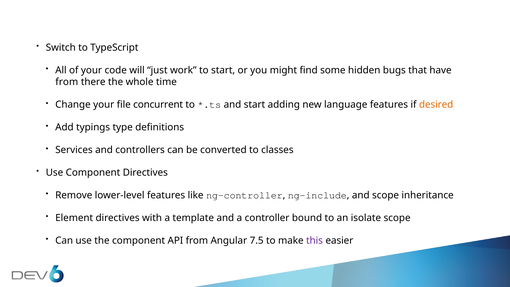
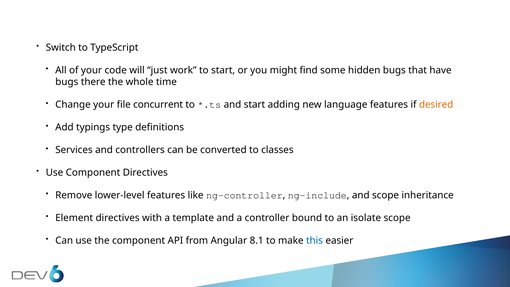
from: from -> bugs (67, 82)
7.5: 7.5 -> 8.1 (257, 240)
this colour: purple -> blue (315, 240)
